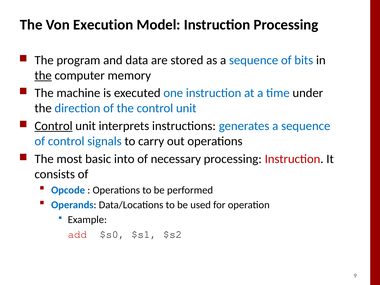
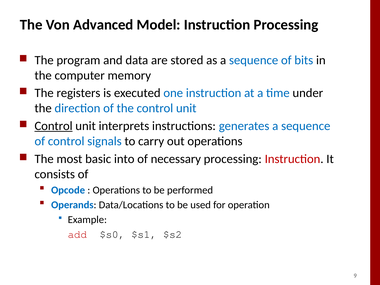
Execution: Execution -> Advanced (103, 25)
the underline: present -> none (43, 75)
machine: machine -> registers (78, 93)
